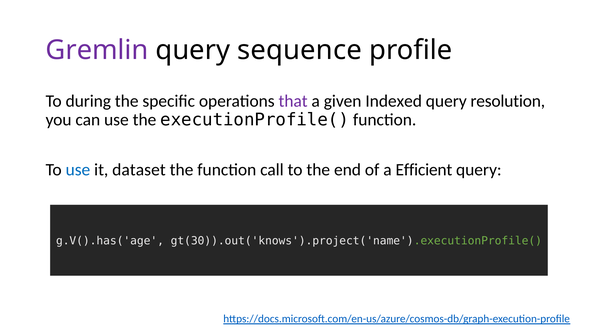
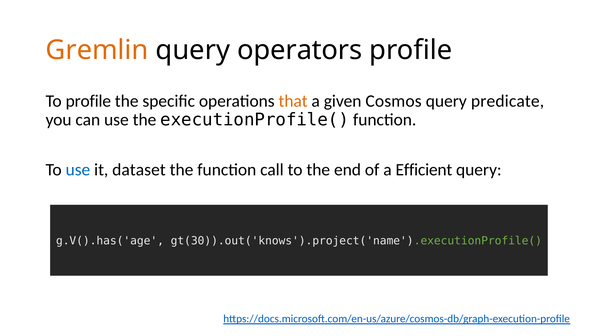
Gremlin colour: purple -> orange (97, 50)
sequence: sequence -> operators (300, 50)
To during: during -> profile (88, 101)
that colour: purple -> orange (293, 101)
Indexed: Indexed -> Cosmos (394, 101)
resolution: resolution -> predicate (508, 101)
